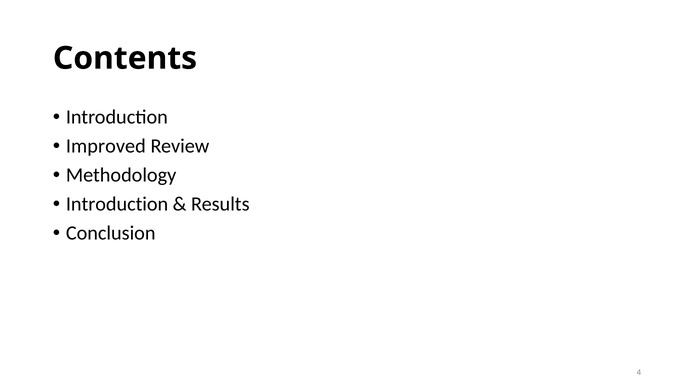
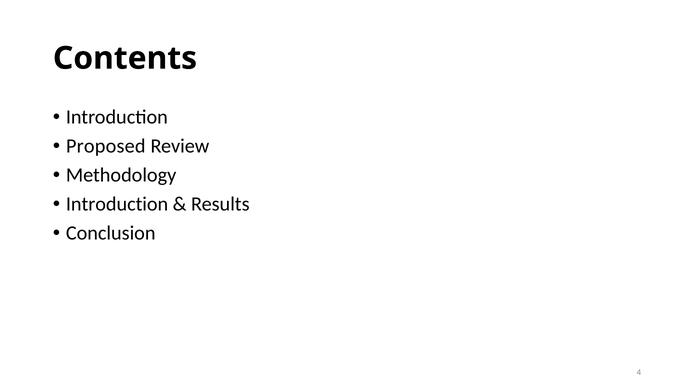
Improved: Improved -> Proposed (106, 146)
